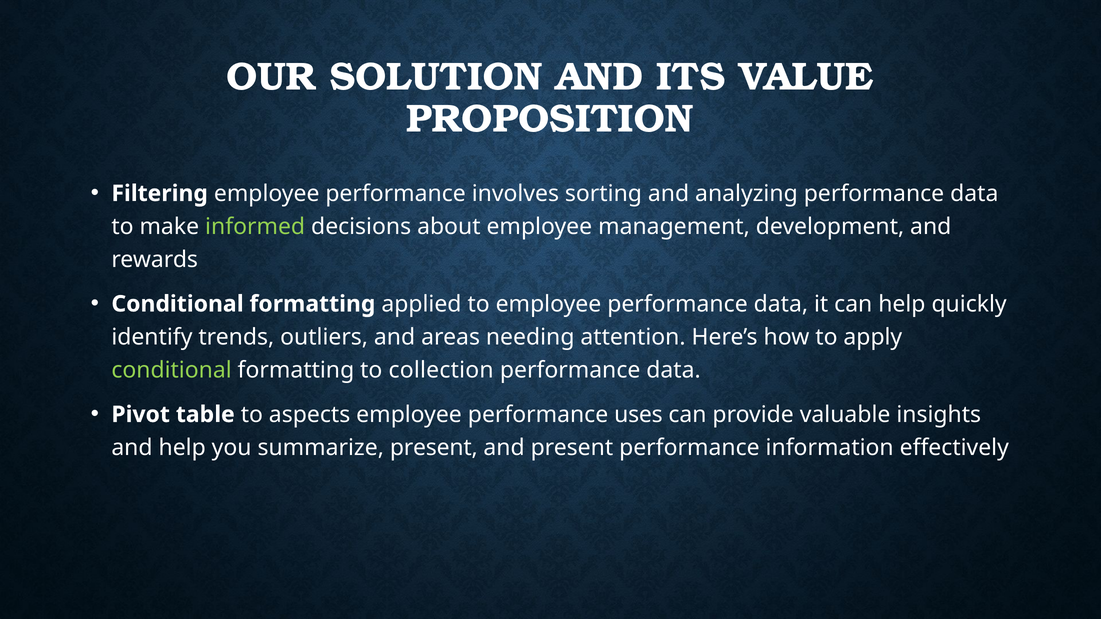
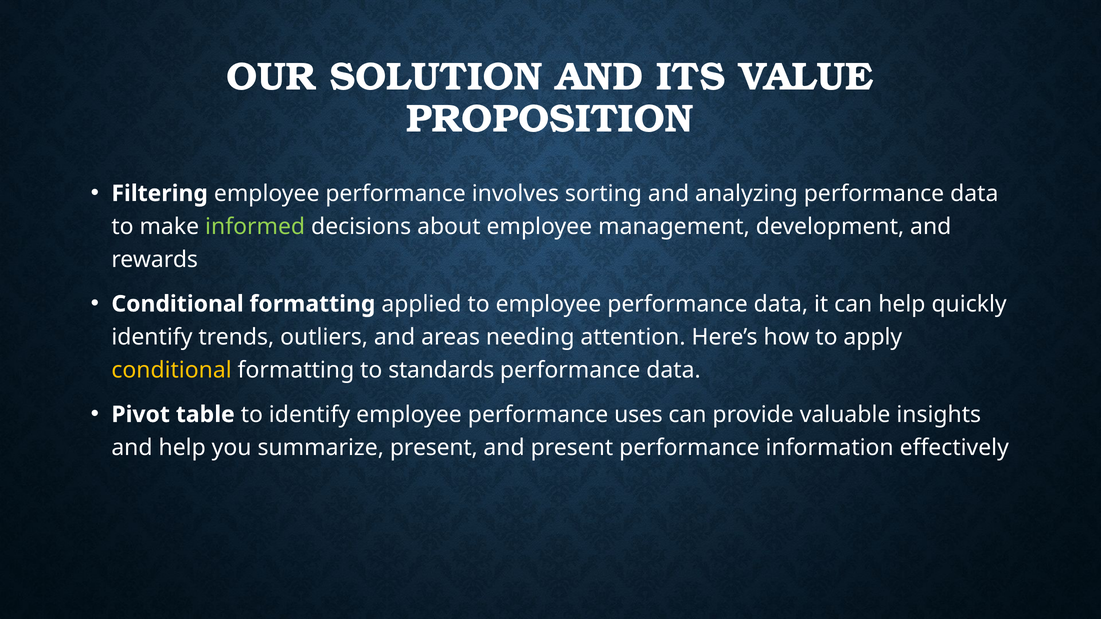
conditional colour: light green -> yellow (172, 370)
collection: collection -> standards (441, 370)
to aspects: aspects -> identify (310, 415)
